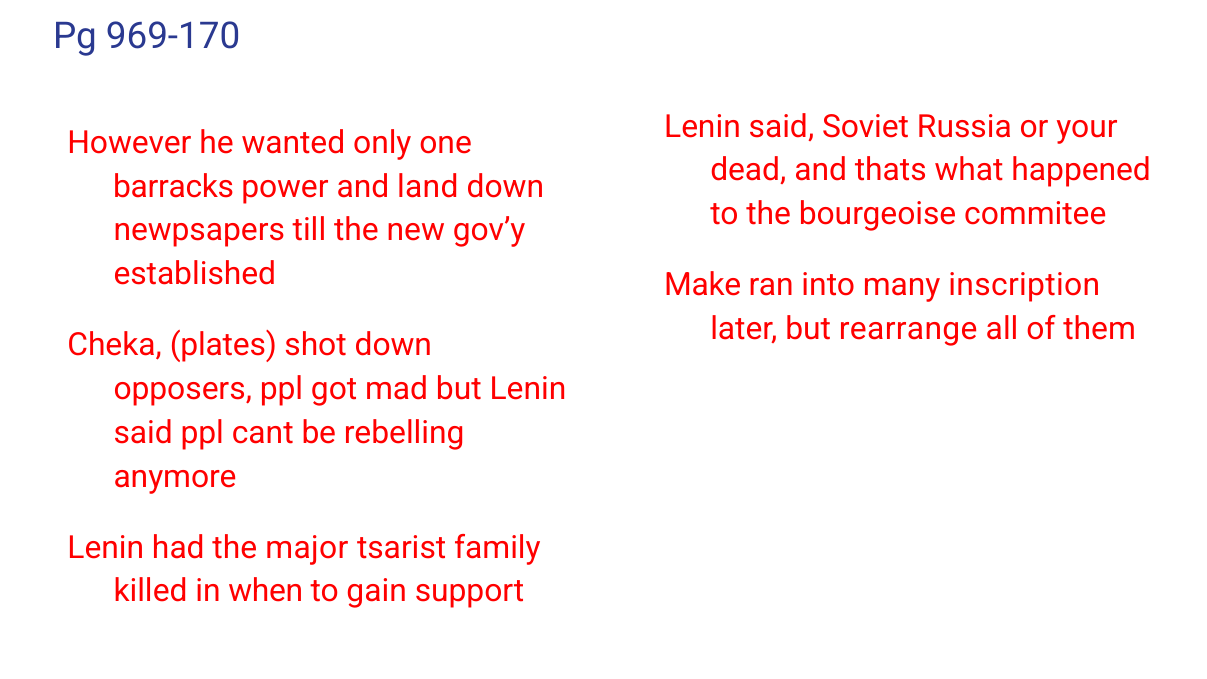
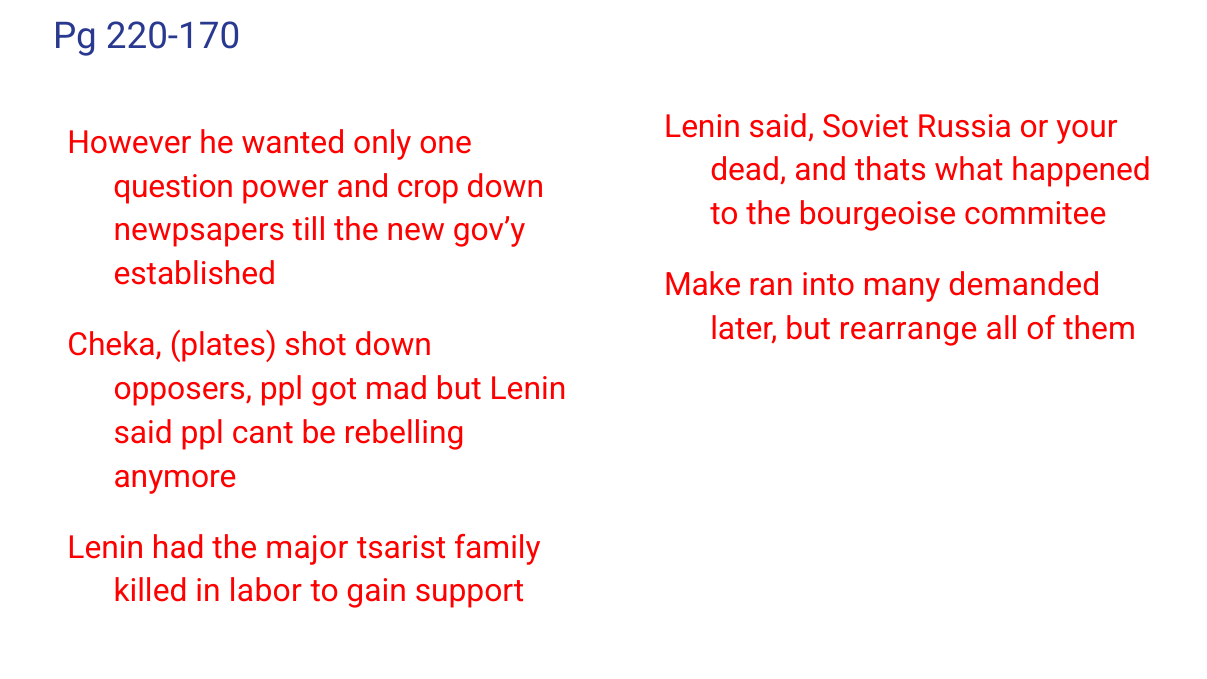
969-170: 969-170 -> 220-170 (173, 37)
barracks: barracks -> question (174, 187)
land: land -> crop (428, 187)
inscription: inscription -> demanded (1024, 285)
when: when -> labor (265, 591)
